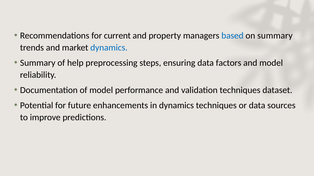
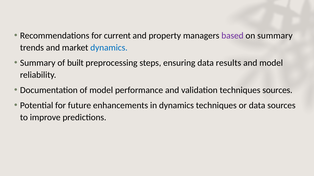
based colour: blue -> purple (232, 36)
help: help -> built (75, 63)
factors: factors -> results (229, 63)
techniques dataset: dataset -> sources (277, 90)
